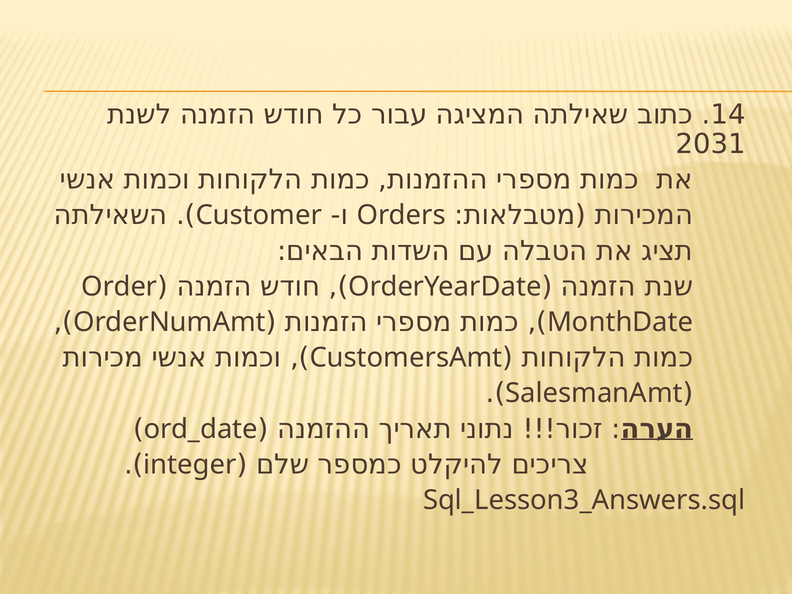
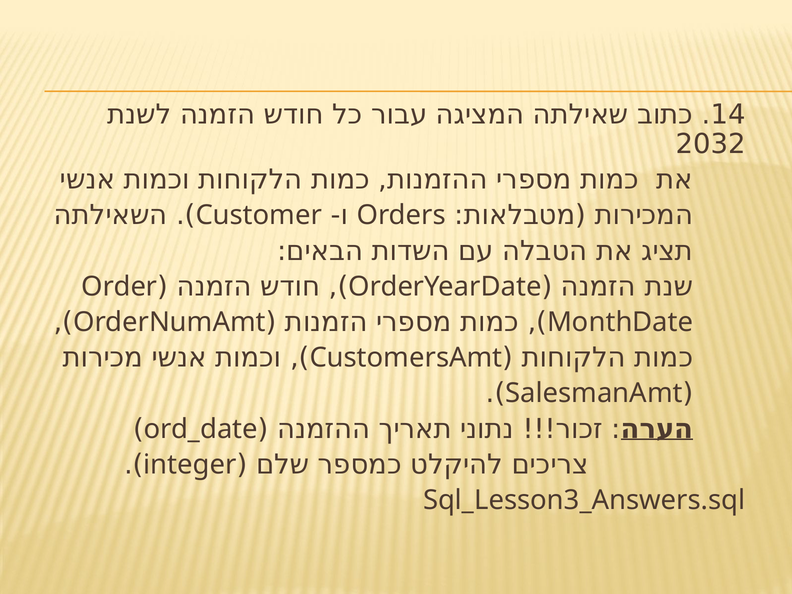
2031: 2031 -> 2032 (711, 144)
